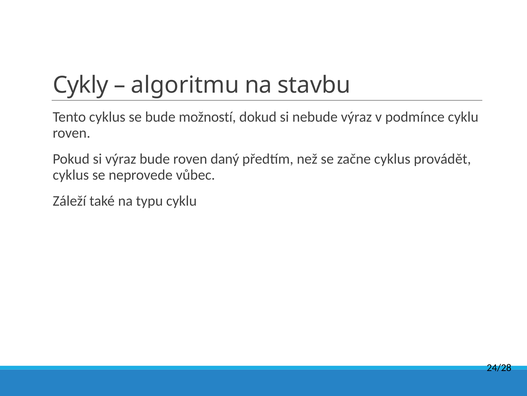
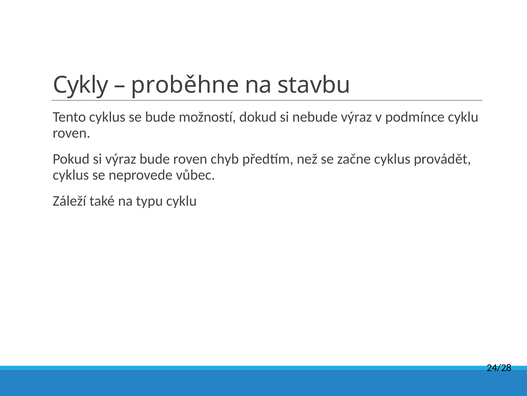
algoritmu: algoritmu -> proběhne (185, 85)
daný: daný -> chyb (225, 159)
